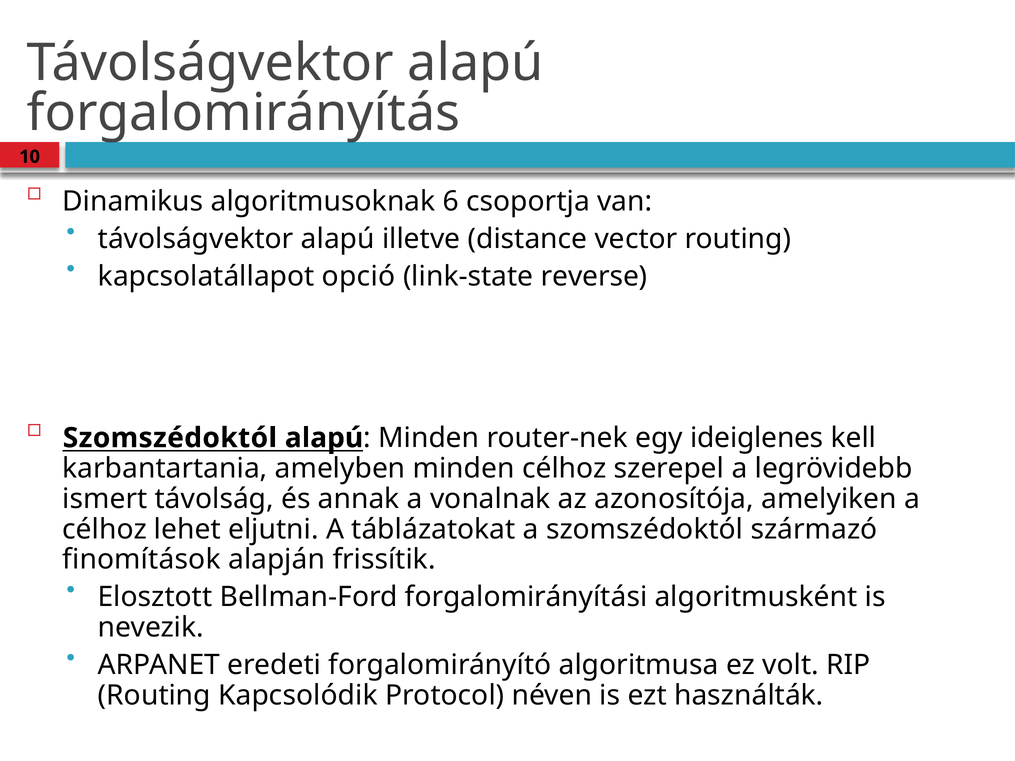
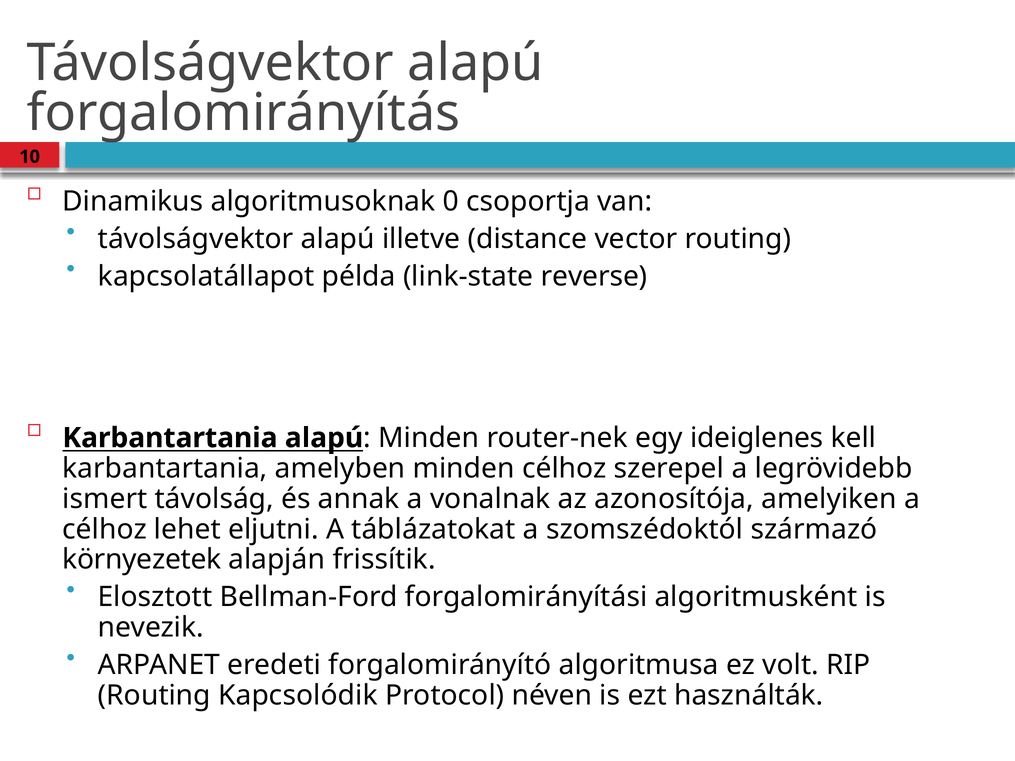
6: 6 -> 0 (451, 202)
opció: opció -> példa (359, 276)
Szomszédoktól: Szomszédoktól -> Karbantartania (170, 438)
finomítások: finomítások -> környezetek (142, 560)
